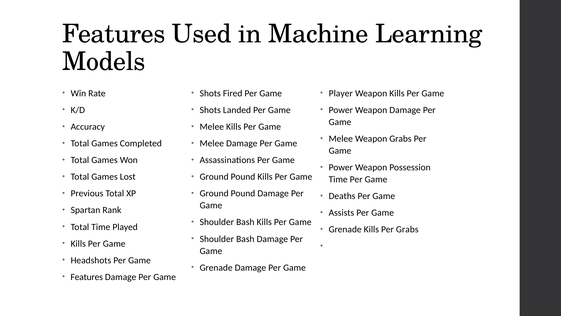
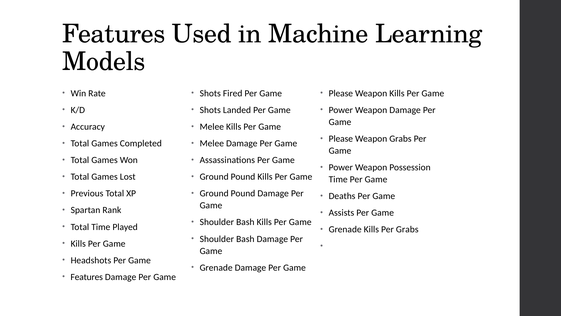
Player: Player -> Please (341, 93)
Melee: Melee -> Please (341, 139)
